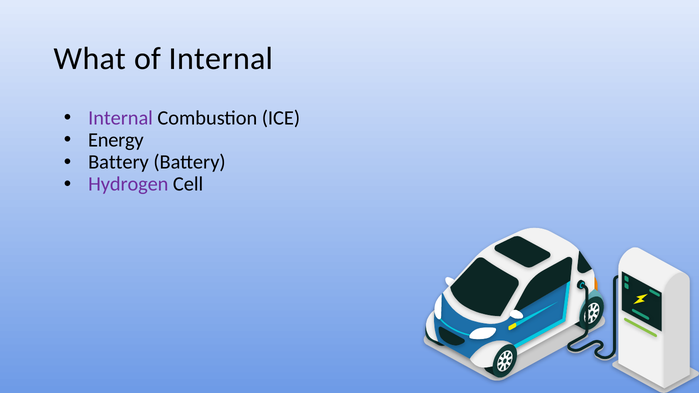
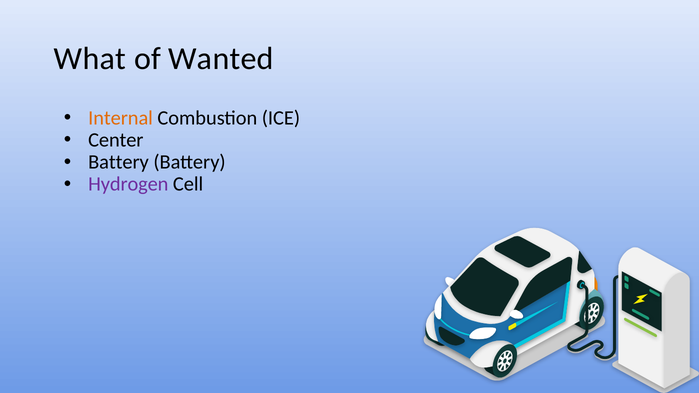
of Internal: Internal -> Wanted (221, 59)
Internal colour: purple -> orange (121, 118)
Energy: Energy -> Center (116, 140)
